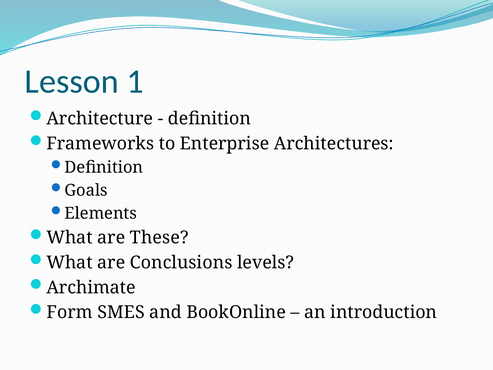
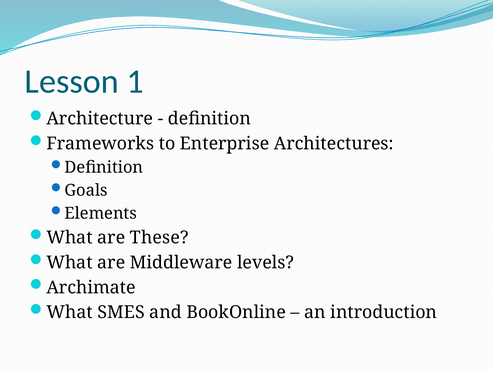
Conclusions: Conclusions -> Middleware (181, 262)
Form: Form -> What (70, 312)
